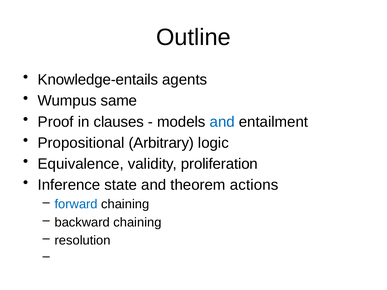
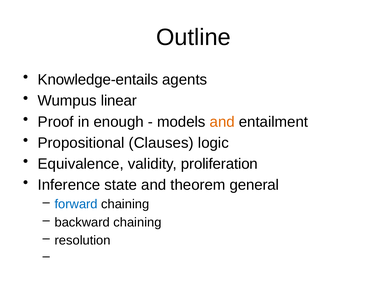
same: same -> linear (119, 101)
clauses: clauses -> enough (119, 122)
and colour: blue -> orange (222, 122)
Arbitrary: Arbitrary -> Clauses (161, 143)
actions: actions -> general (254, 185)
